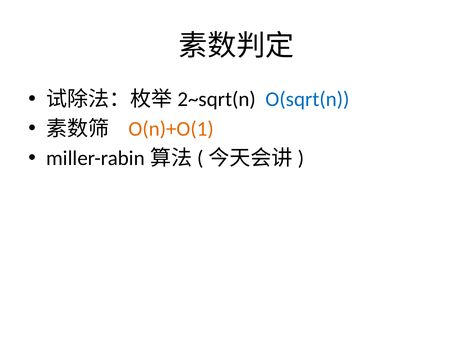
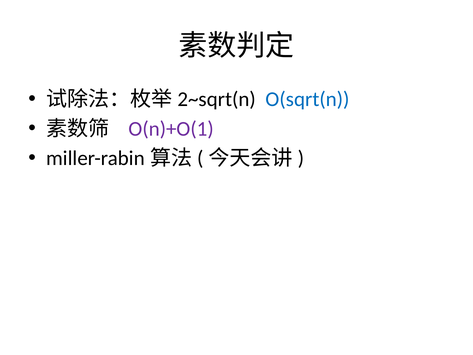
O(n)+O(1 colour: orange -> purple (171, 129)
